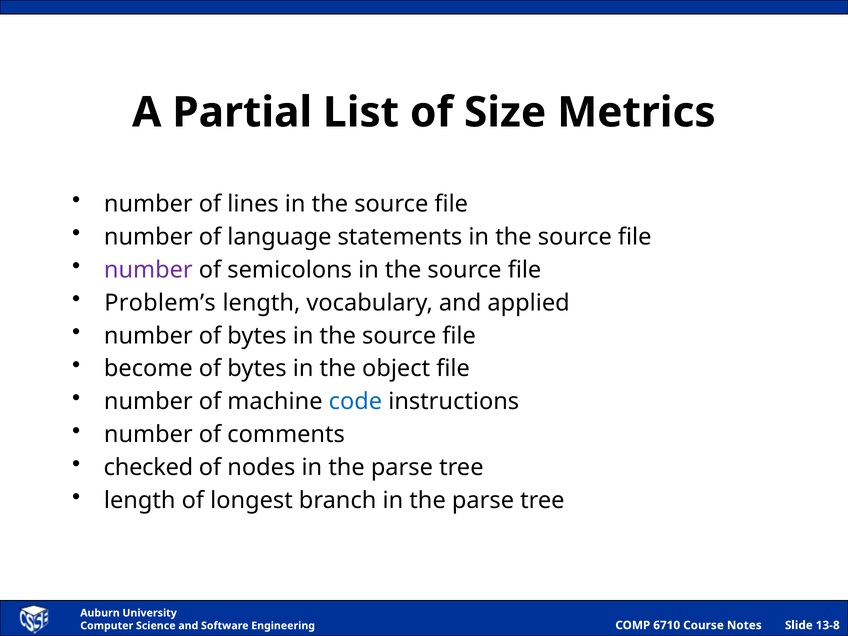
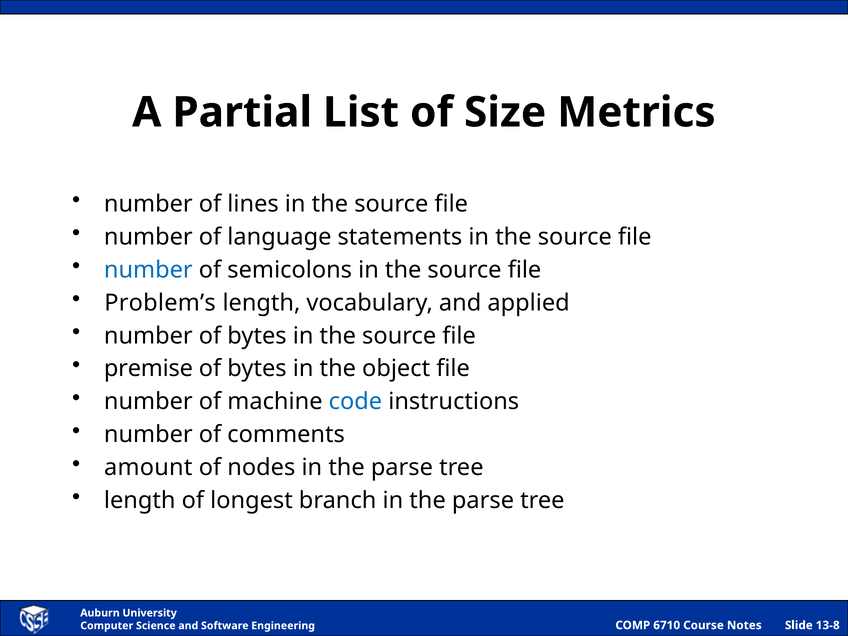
number colour: purple -> blue (148, 270)
become: become -> premise (148, 369)
checked: checked -> amount (148, 468)
